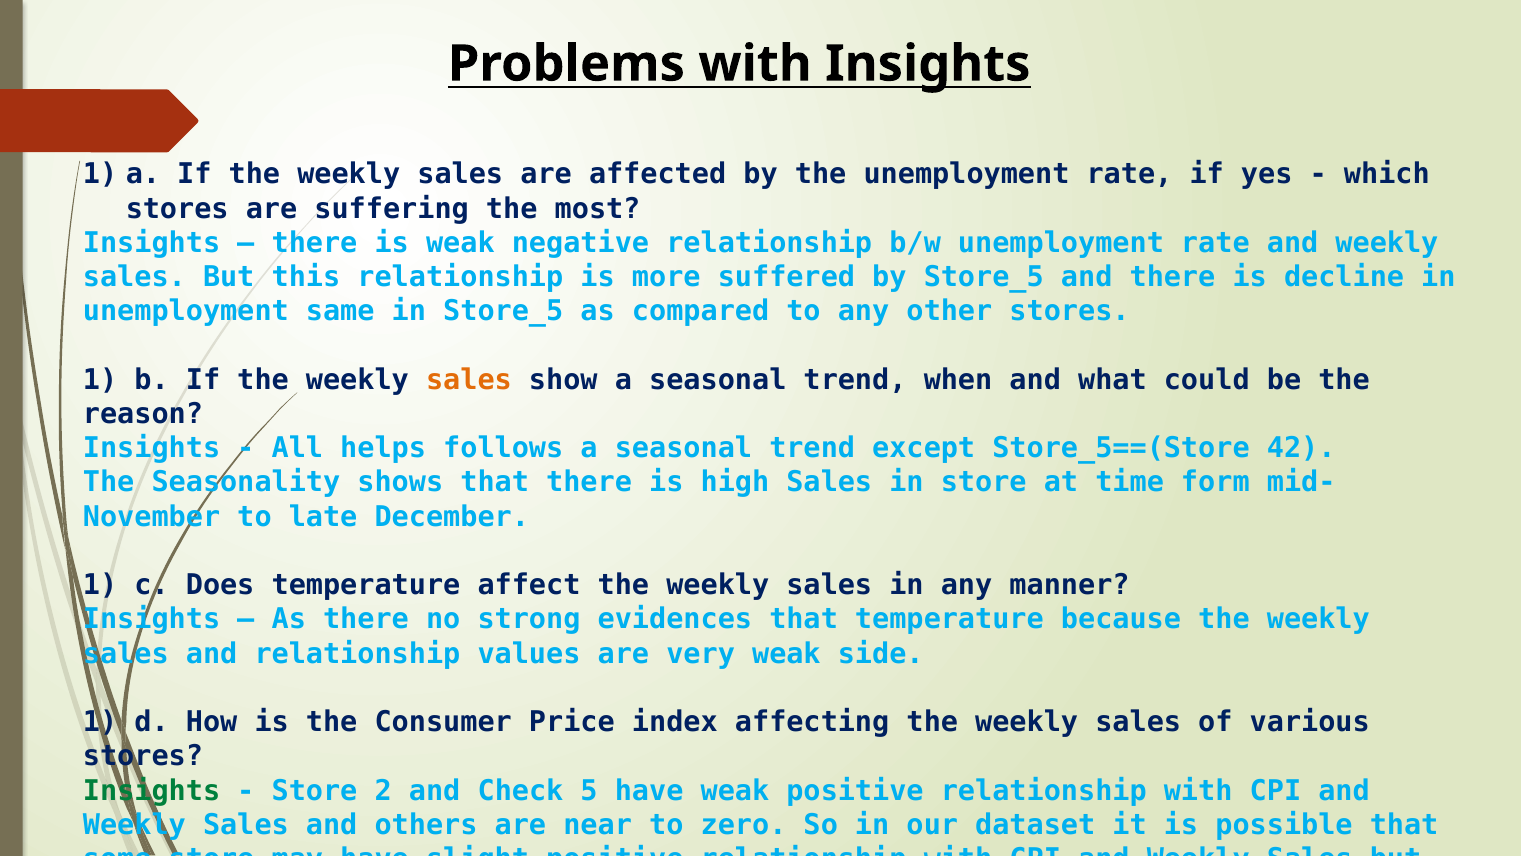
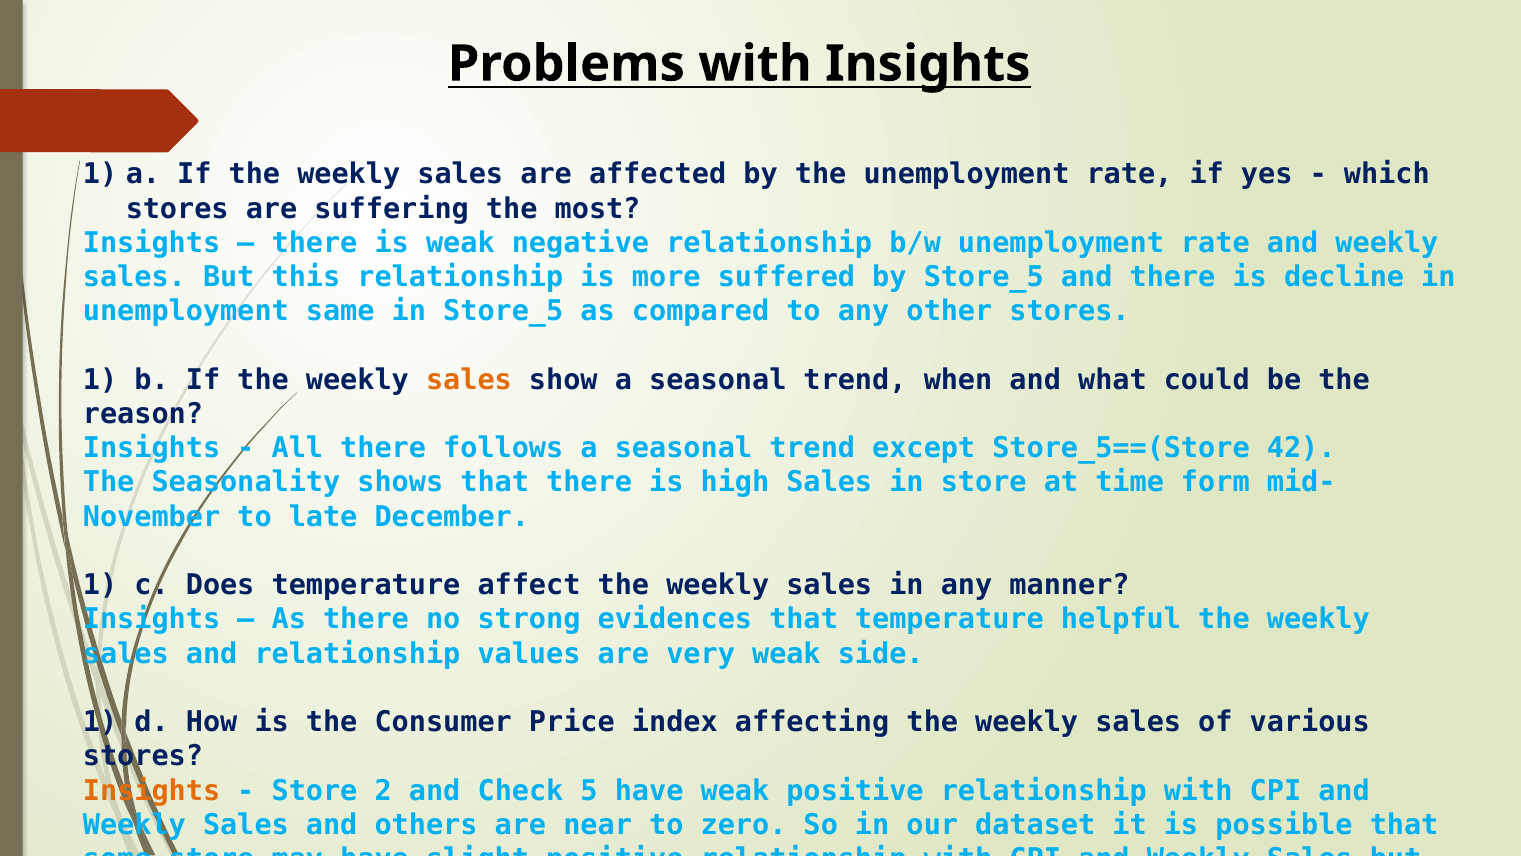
All helps: helps -> there (383, 448)
because: because -> helpful (1121, 619)
Insights colour: green -> orange (152, 790)
